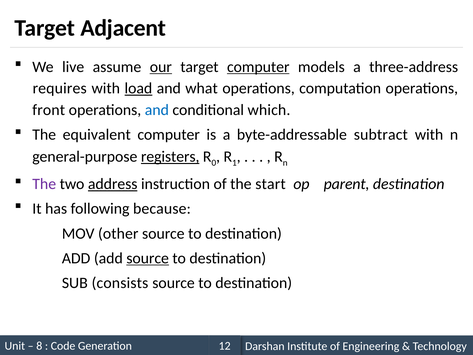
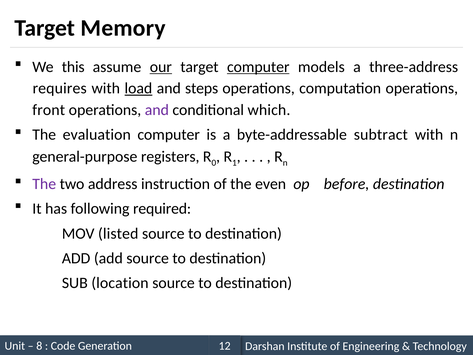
Adjacent: Adjacent -> Memory (123, 28)
live: live -> this (73, 67)
what: what -> steps (202, 88)
and colour: blue -> purple (157, 110)
equivalent: equivalent -> evaluation (97, 135)
registers underline: present -> none (170, 157)
address underline: present -> none (113, 184)
start: start -> even (271, 184)
parent: parent -> before (347, 184)
because: because -> required (162, 209)
other: other -> listed (118, 233)
source underline: present -> none (148, 258)
consists: consists -> location (120, 283)
